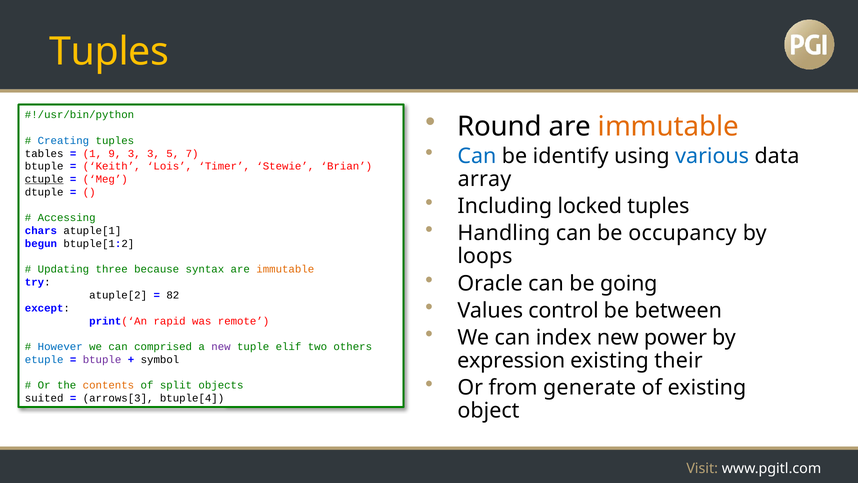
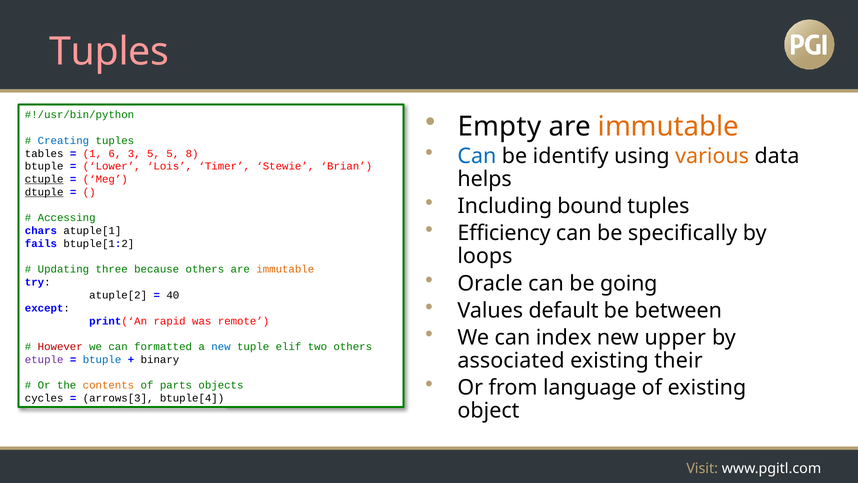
Tuples colour: yellow -> pink (109, 52)
Round: Round -> Empty (499, 126)
various colour: blue -> orange (712, 156)
9: 9 -> 6 (115, 153)
3 3: 3 -> 5 (153, 153)
7: 7 -> 8 (192, 153)
Keith: Keith -> Lower (112, 166)
array: array -> helps (485, 179)
dtuple underline: none -> present (44, 192)
locked: locked -> bound (590, 206)
Handling: Handling -> Efficiency (504, 233)
occupancy: occupancy -> specifically (683, 233)
begun: begun -> fails (41, 243)
because syntax: syntax -> others (205, 269)
82: 82 -> 40 (173, 295)
control: control -> default (564, 310)
power: power -> upper (675, 337)
However colour: blue -> red (60, 346)
comprised: comprised -> formatted (163, 346)
new colour: purple -> blue (221, 346)
expression: expression -> associated (511, 360)
etuple colour: blue -> purple (44, 359)
btuple colour: purple -> blue (102, 359)
symbol: symbol -> binary (160, 359)
generate: generate -> language (590, 387)
split: split -> parts (176, 385)
suited: suited -> cycles (44, 398)
